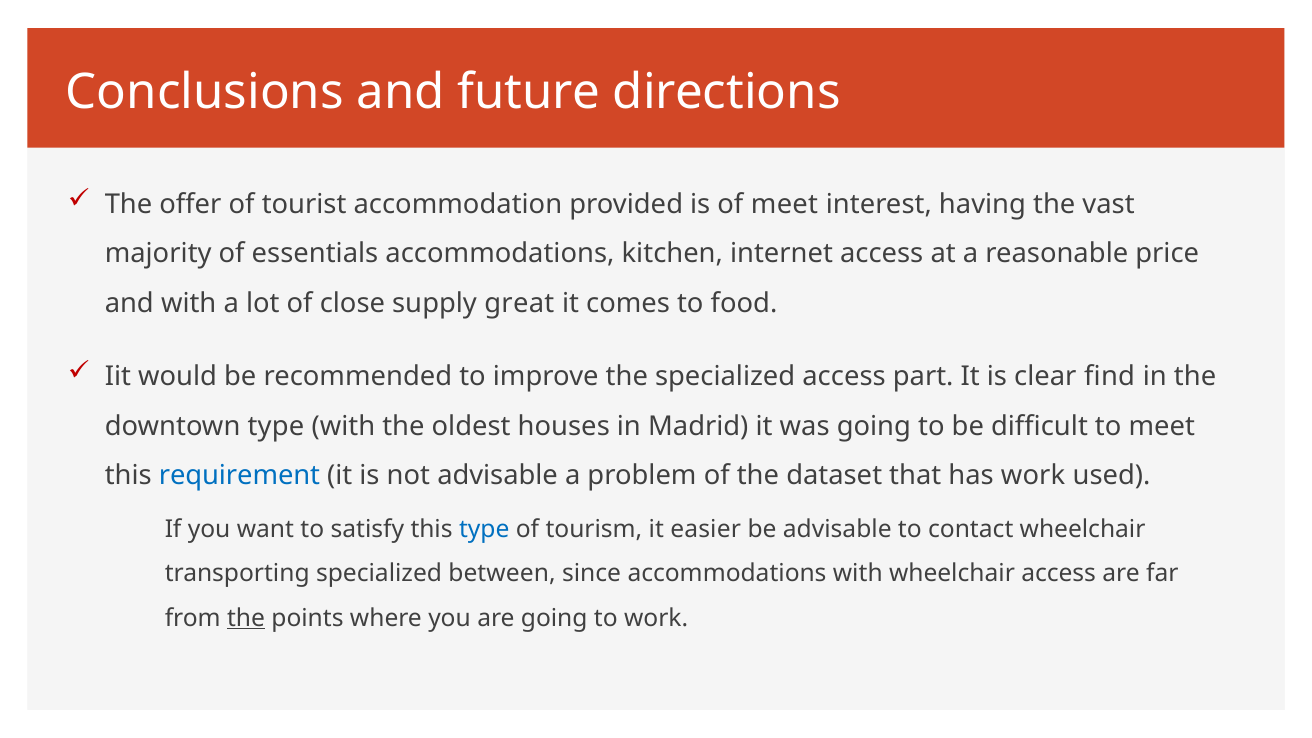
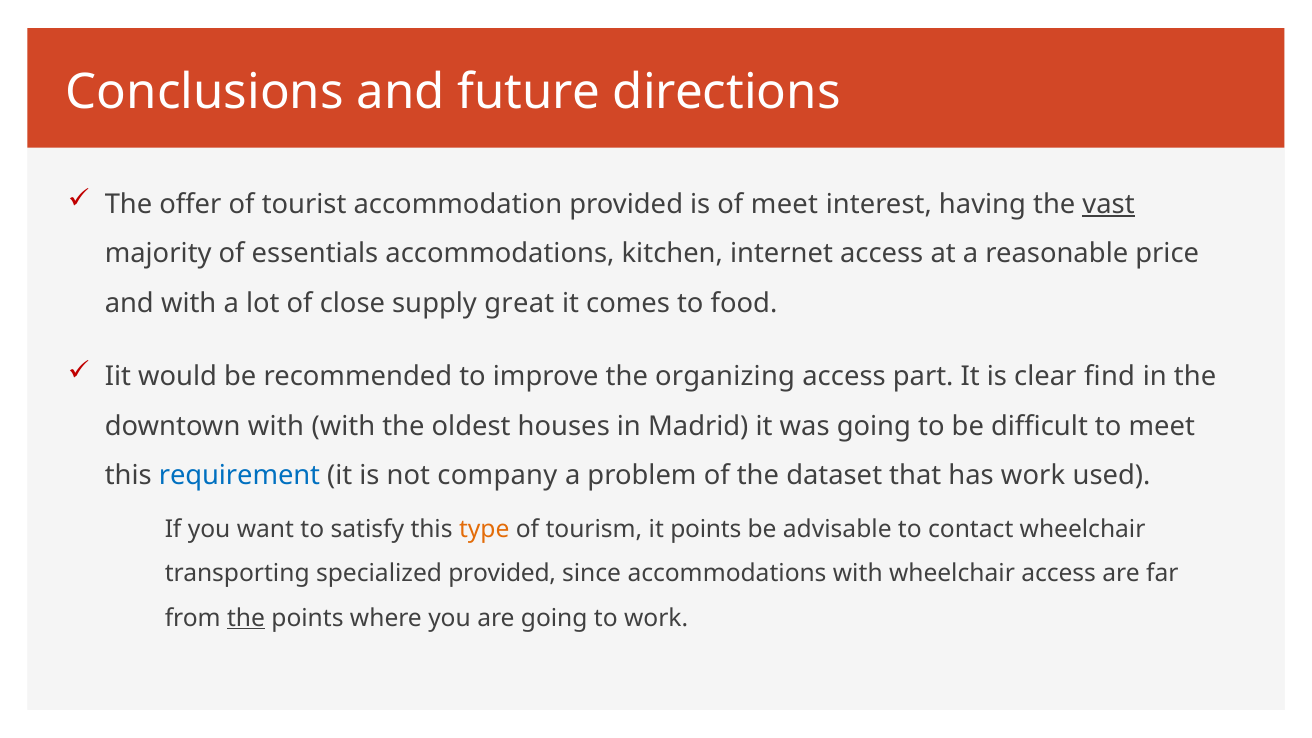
vast underline: none -> present (1109, 204)
the specialized: specialized -> organizing (725, 377)
downtown type: type -> with (276, 426)
not advisable: advisable -> company (497, 475)
type colour: blue -> orange (484, 529)
it easier: easier -> points (706, 529)
specialized between: between -> provided (502, 574)
